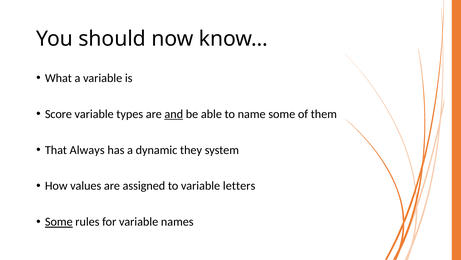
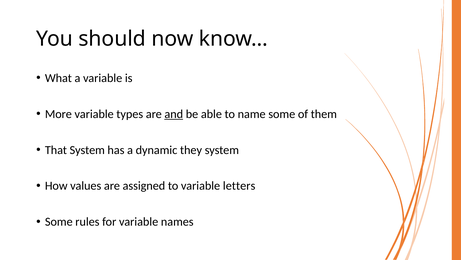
Score: Score -> More (58, 114)
That Always: Always -> System (87, 150)
Some underline: present -> none (59, 221)
